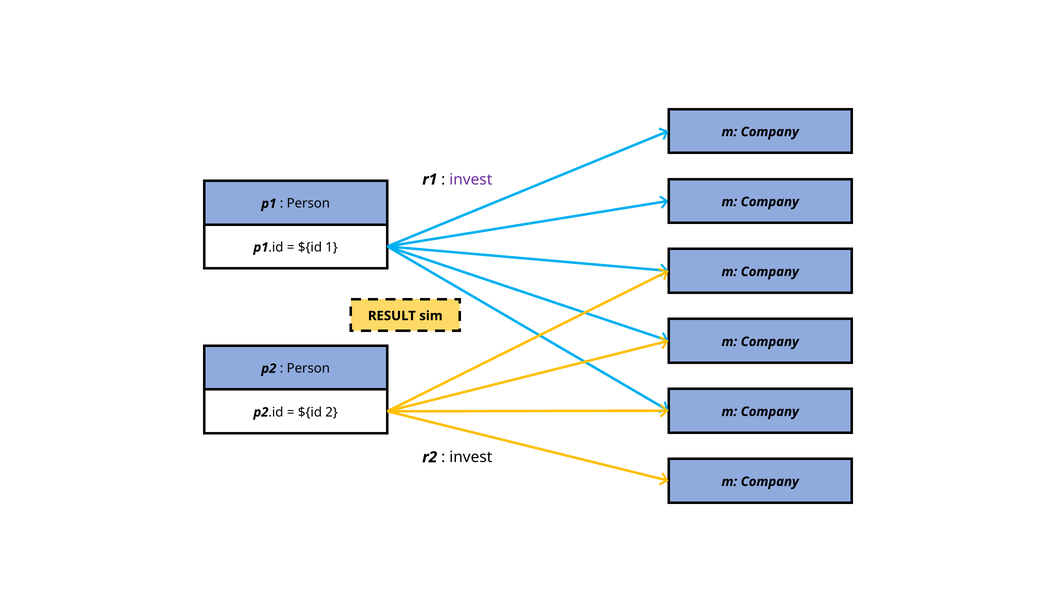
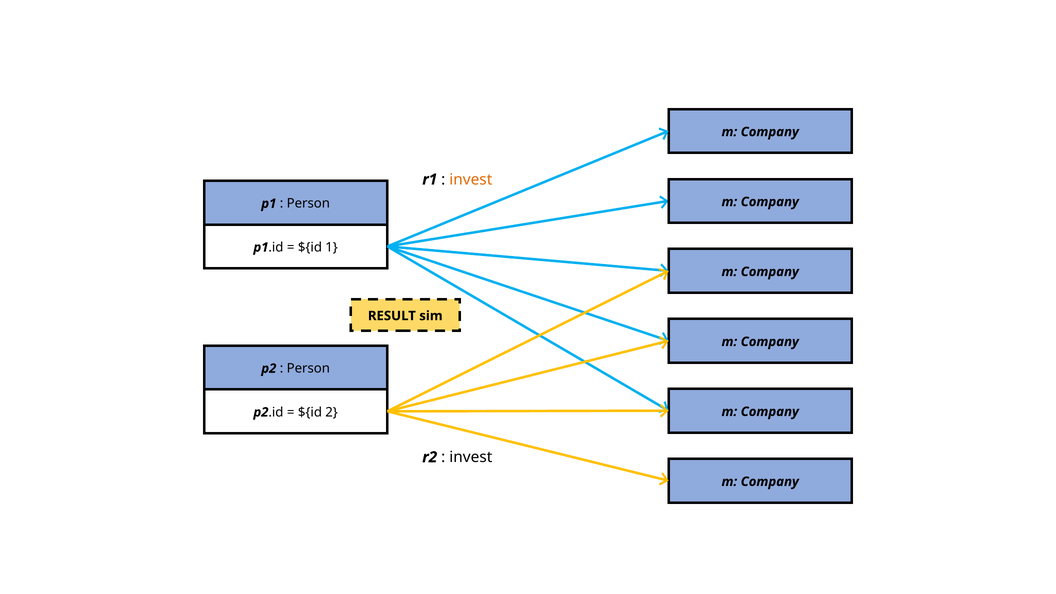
invest colour: purple -> orange (471, 180)
